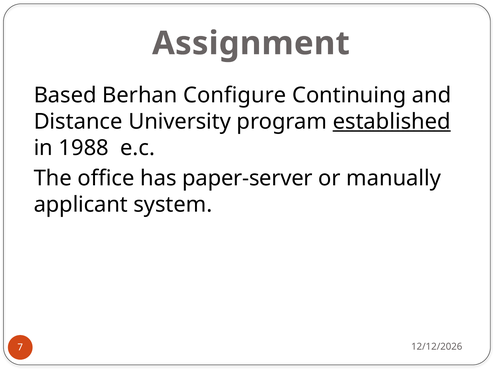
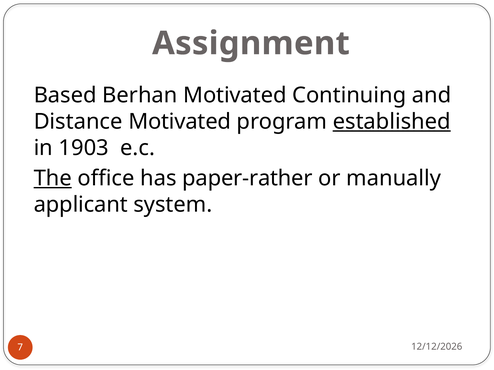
Berhan Configure: Configure -> Motivated (235, 95)
Distance University: University -> Motivated (180, 122)
1988: 1988 -> 1903 (84, 148)
The underline: none -> present (53, 178)
paper-server: paper-server -> paper-rather (247, 178)
